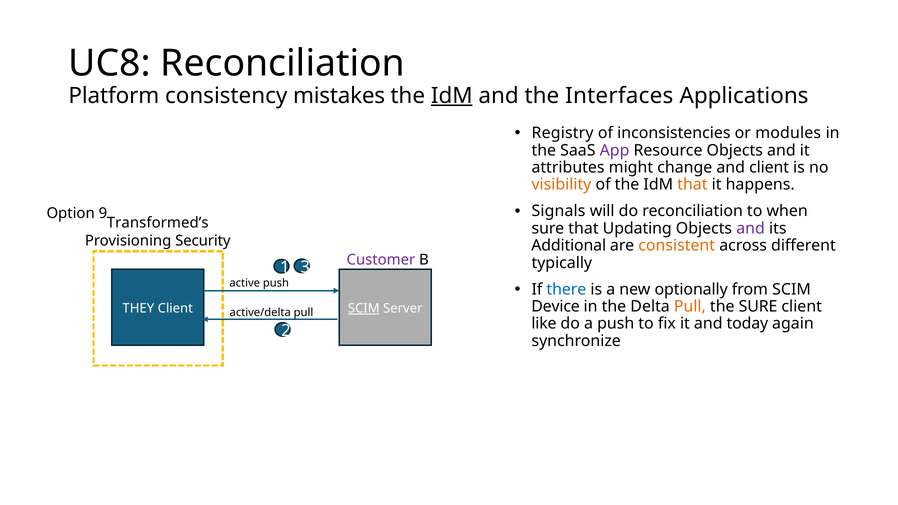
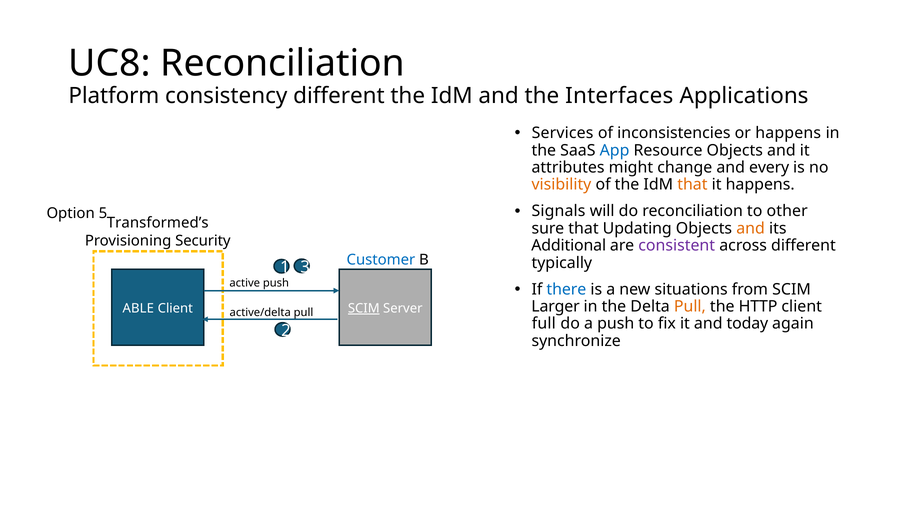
consistency mistakes: mistakes -> different (339, 96)
IdM underline: present -> none (452, 96)
Registry: Registry -> Services (563, 133)
or modules: modules -> happens (788, 133)
App colour: purple -> blue (615, 150)
and client: client -> every (769, 168)
when: when -> other (787, 211)
9: 9 -> 5 (103, 213)
and colour: purple -> orange (751, 228)
consistent colour: orange -> purple (677, 246)
Customer colour: purple -> blue (381, 260)
optionally: optionally -> situations (691, 289)
Device: Device -> Larger (556, 307)
the SURE: SURE -> HTTP (758, 307)
THEY: THEY -> ABLE (138, 308)
like: like -> full (544, 324)
